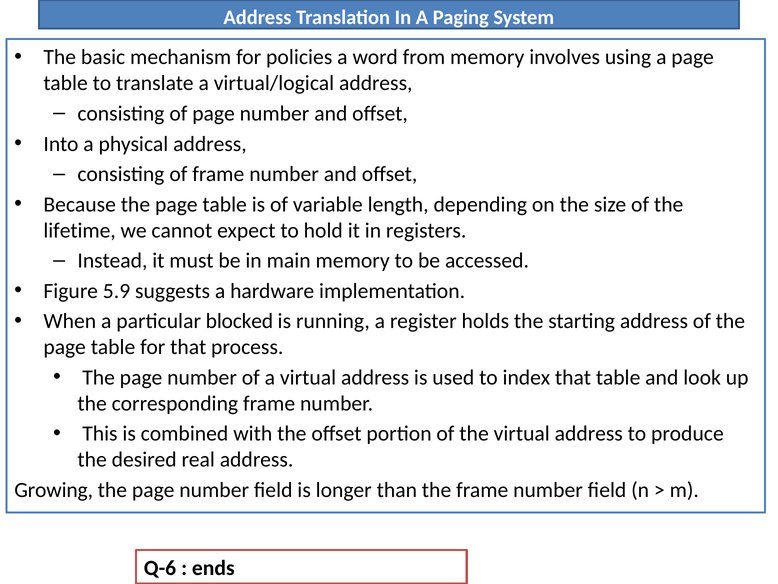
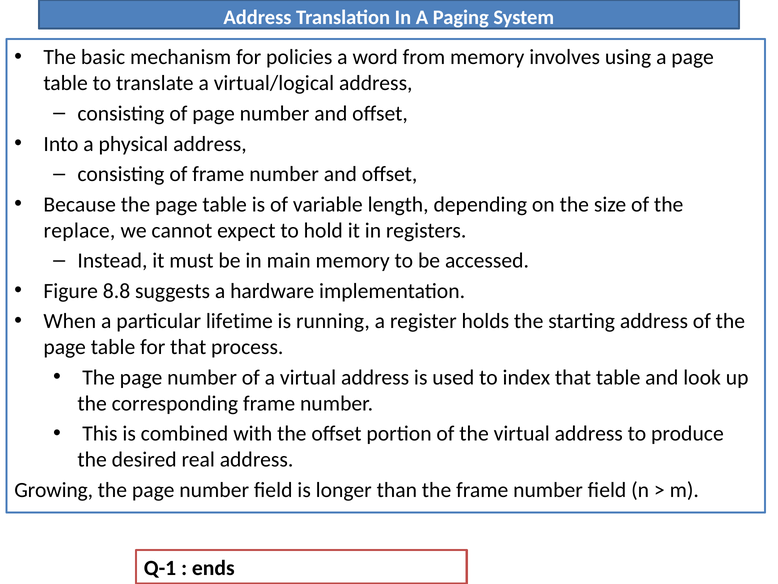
lifetime: lifetime -> replace (79, 230)
5.9: 5.9 -> 8.8 (117, 291)
blocked: blocked -> lifetime (239, 321)
Q-6: Q-6 -> Q-1 (160, 568)
